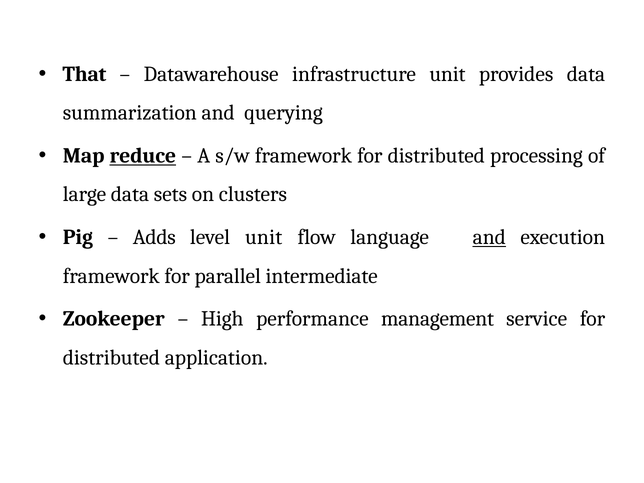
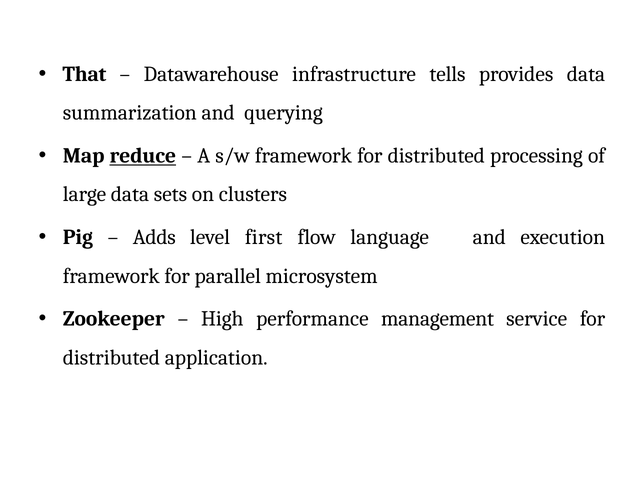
infrastructure unit: unit -> tells (447, 74)
level unit: unit -> first (264, 237)
and underline: present -> none (489, 237)
intermediate: intermediate -> microsystem (322, 276)
